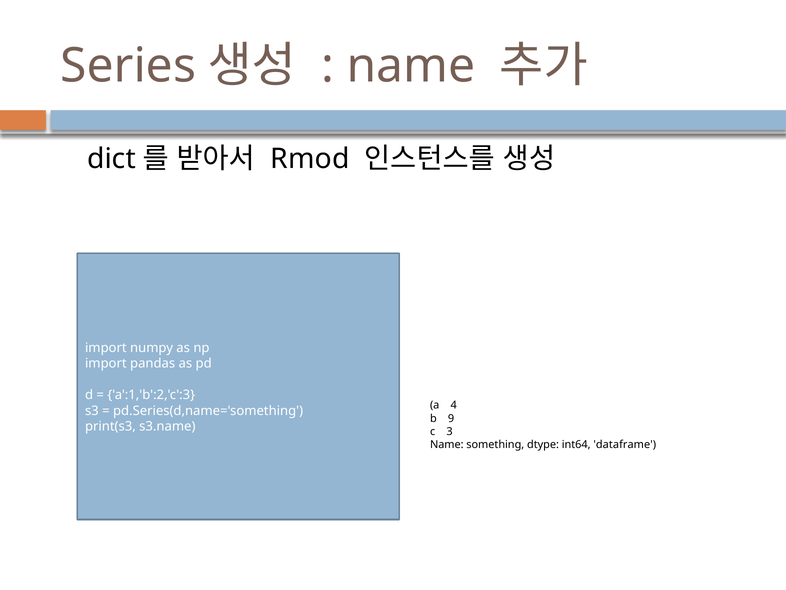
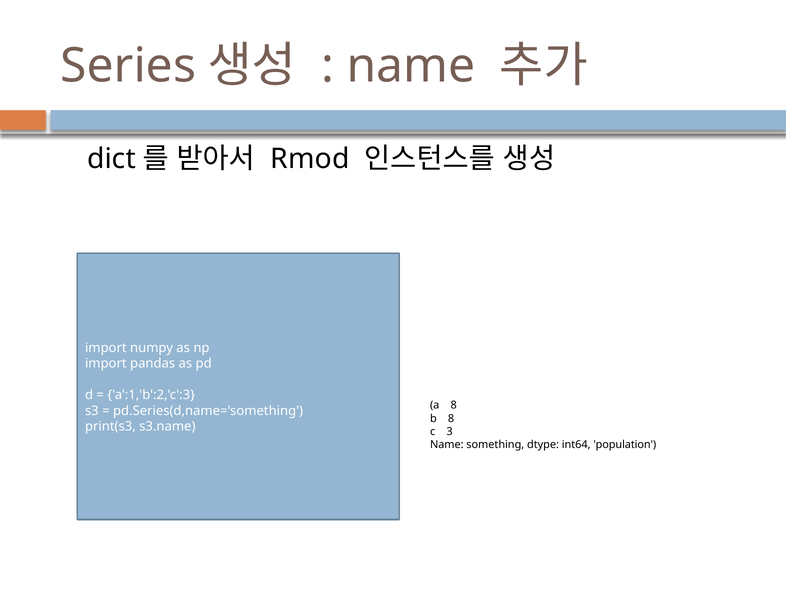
a 4: 4 -> 8 (454, 405)
b 9: 9 -> 8 (451, 418)
dataframe: dataframe -> population (625, 444)
